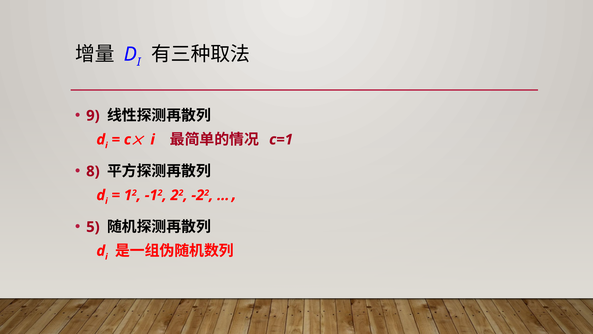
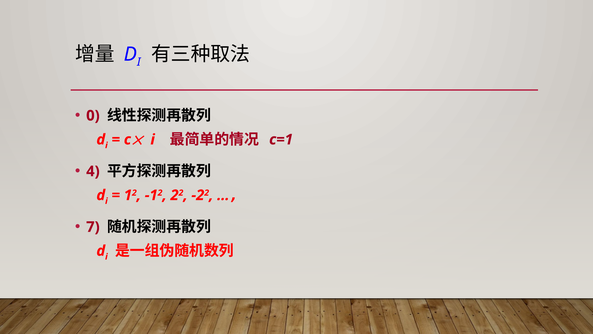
9: 9 -> 0 (93, 116)
8: 8 -> 4 (93, 171)
5: 5 -> 7 (93, 227)
